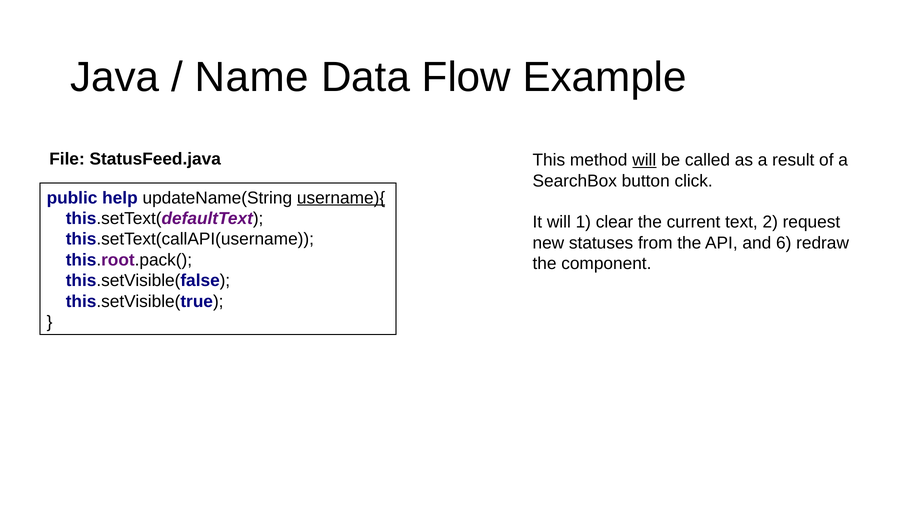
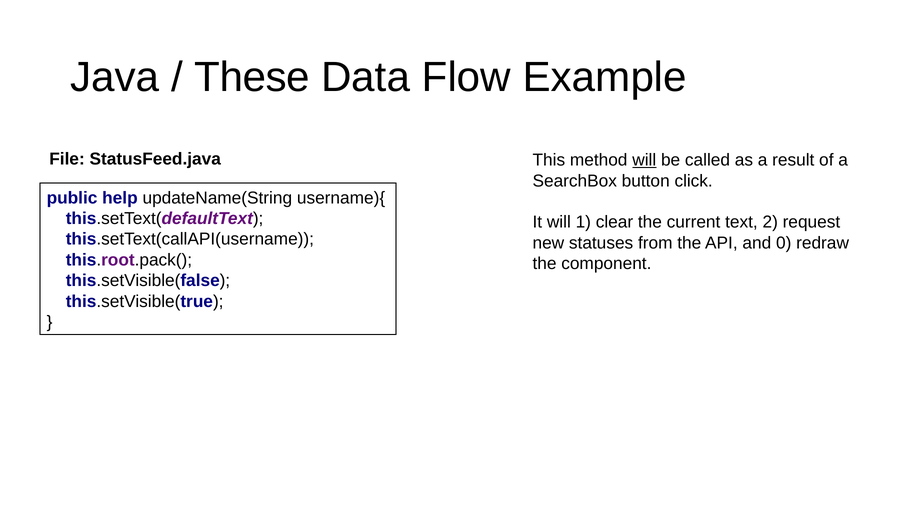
Name: Name -> These (252, 77)
username){ underline: present -> none (341, 198)
6: 6 -> 0 (784, 243)
